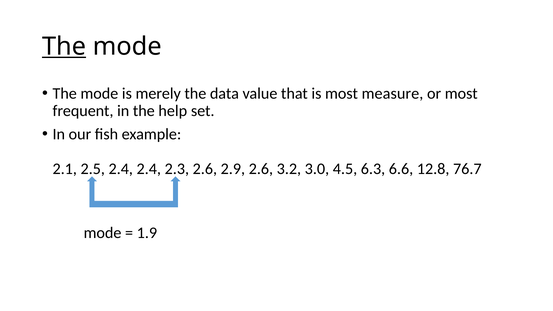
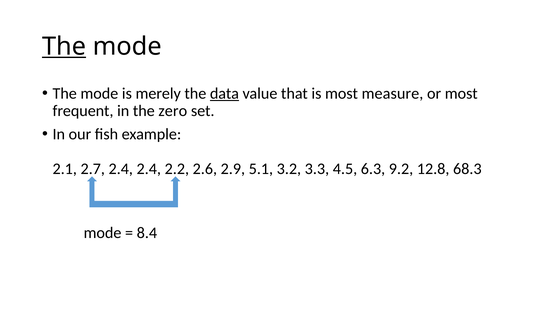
data underline: none -> present (224, 93)
help: help -> zero (173, 111)
2.5: 2.5 -> 2.7 (93, 169)
2.3: 2.3 -> 2.2 (177, 169)
2.9 2.6: 2.6 -> 5.1 (261, 169)
3.0: 3.0 -> 3.3 (317, 169)
6.6: 6.6 -> 9.2 (401, 169)
76.7: 76.7 -> 68.3 (467, 169)
1.9: 1.9 -> 8.4 (147, 233)
